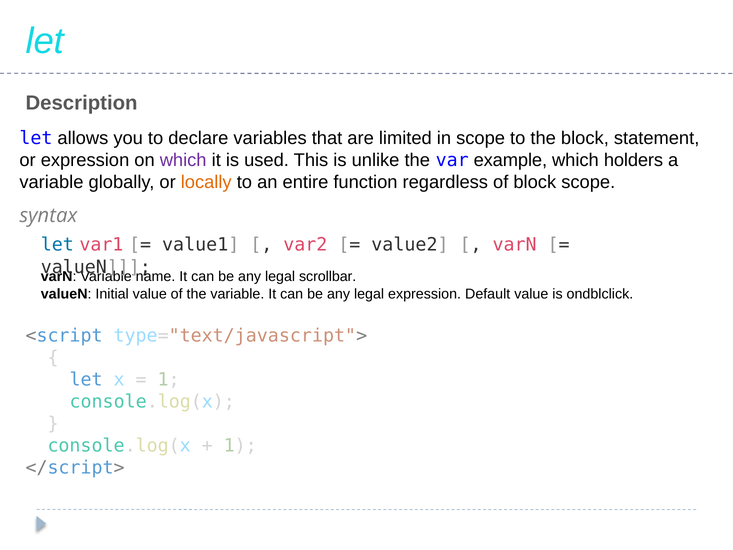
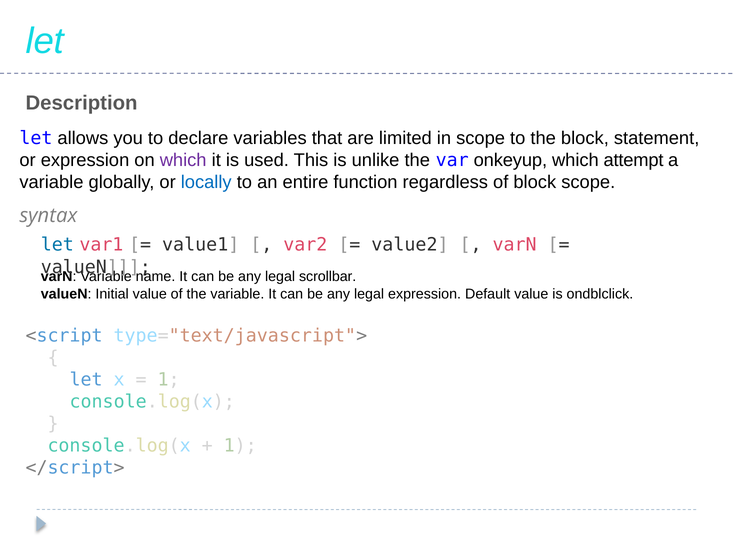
example: example -> onkeyup (510, 160)
holders: holders -> attempt (634, 160)
locally colour: orange -> blue (206, 182)
